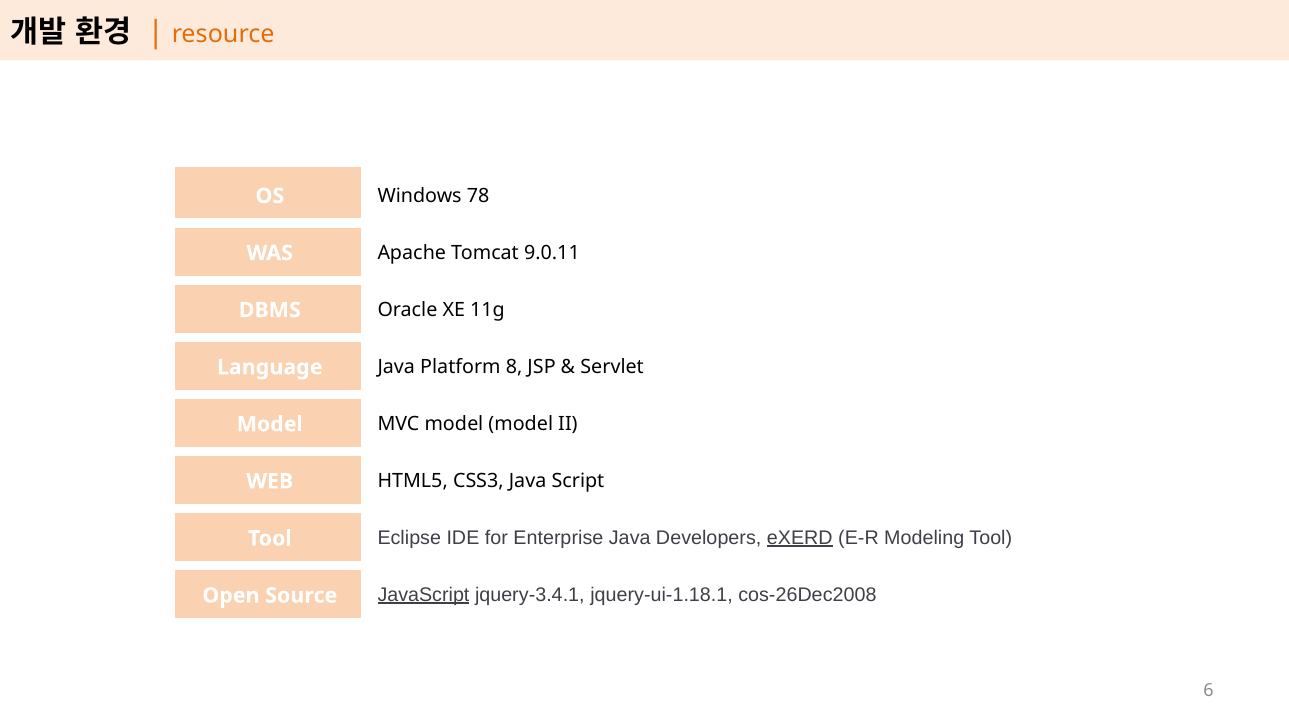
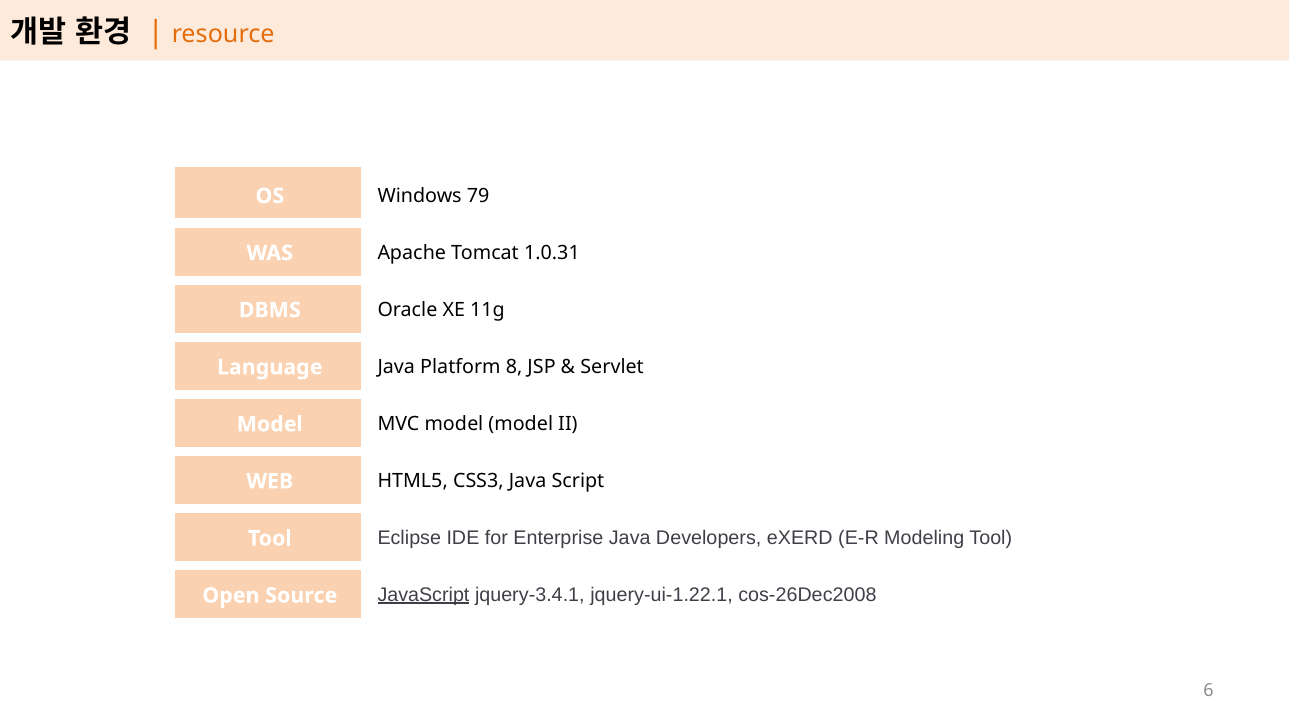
78: 78 -> 79 (478, 196)
9.0.11: 9.0.11 -> 1.0.31 (552, 253)
eXERD underline: present -> none (800, 538)
jquery-ui-1.18.1: jquery-ui-1.18.1 -> jquery-ui-1.22.1 (662, 595)
